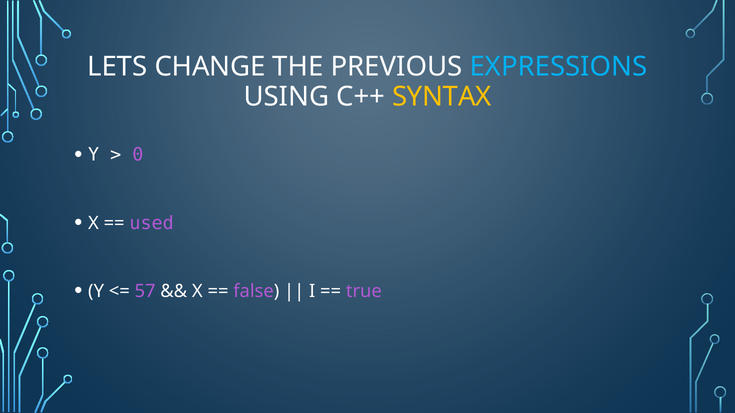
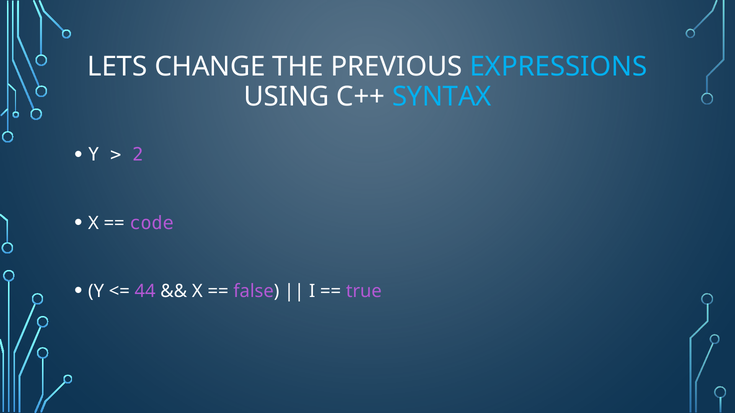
SYNTAX colour: yellow -> light blue (442, 97)
0: 0 -> 2 (138, 155)
used: used -> code (152, 223)
57: 57 -> 44 (145, 292)
